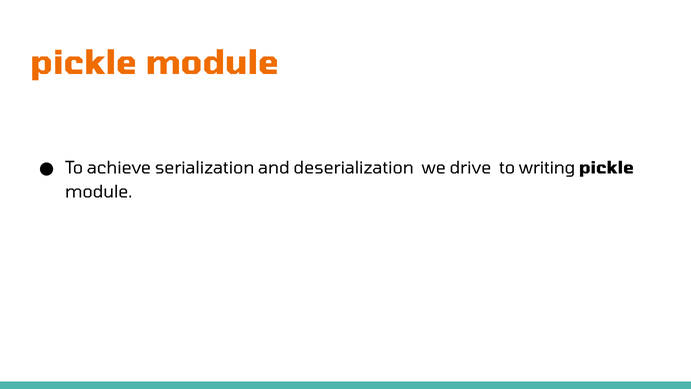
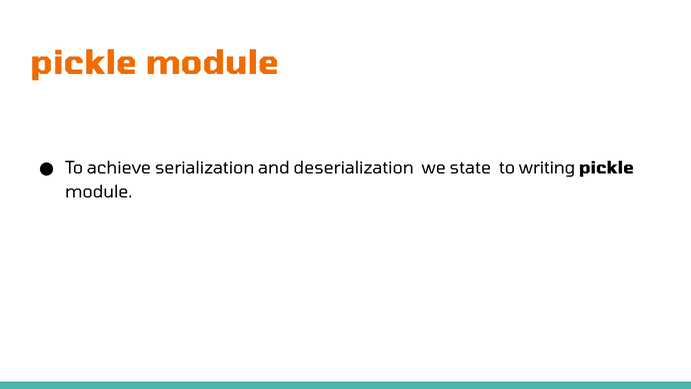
drive: drive -> state (470, 168)
